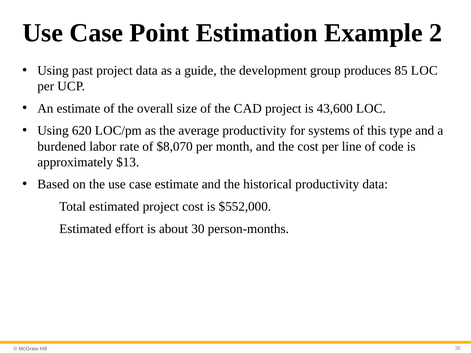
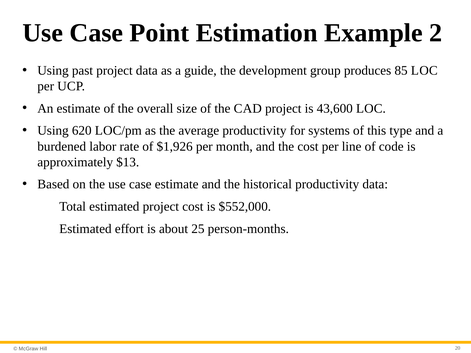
$8,070: $8,070 -> $1,926 (175, 146)
30: 30 -> 25 (198, 229)
